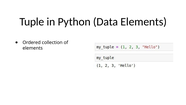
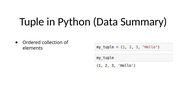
Data Elements: Elements -> Summary (144, 22)
